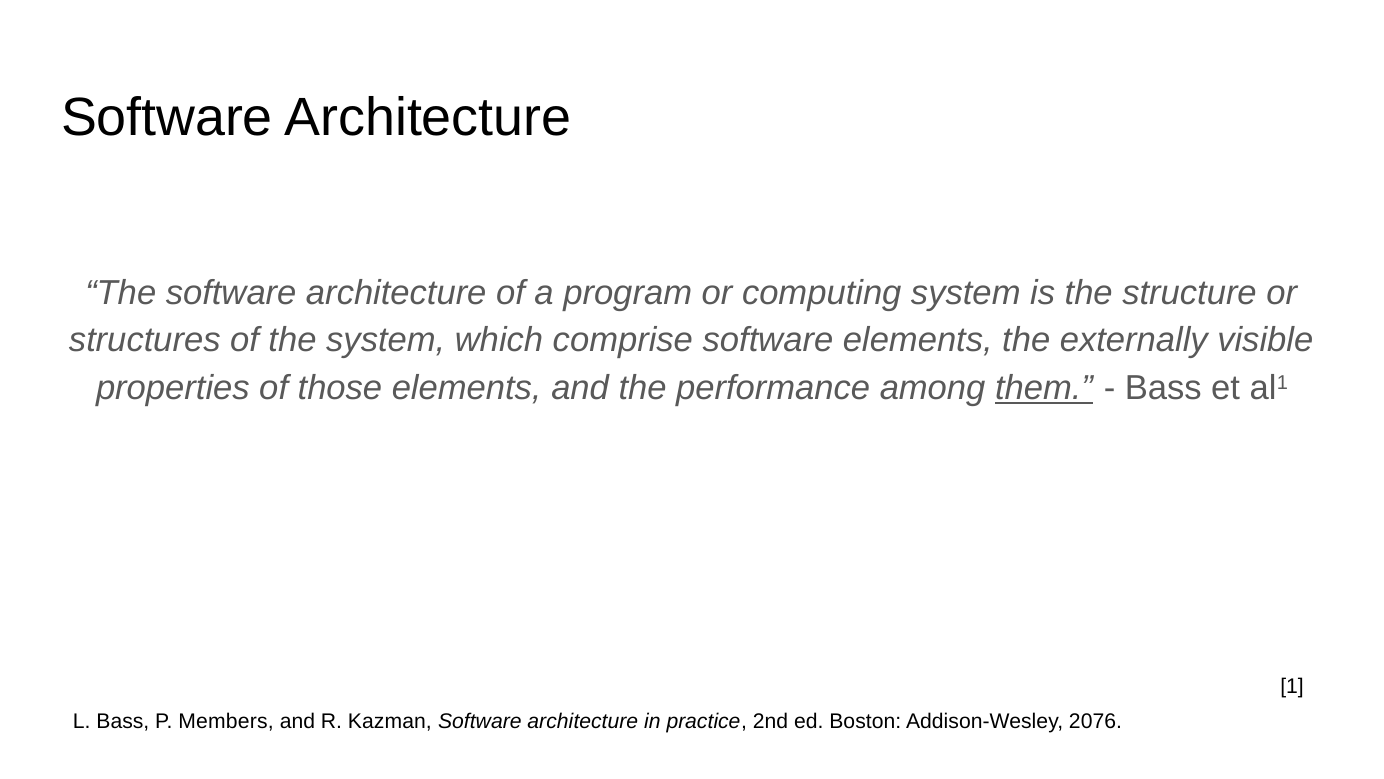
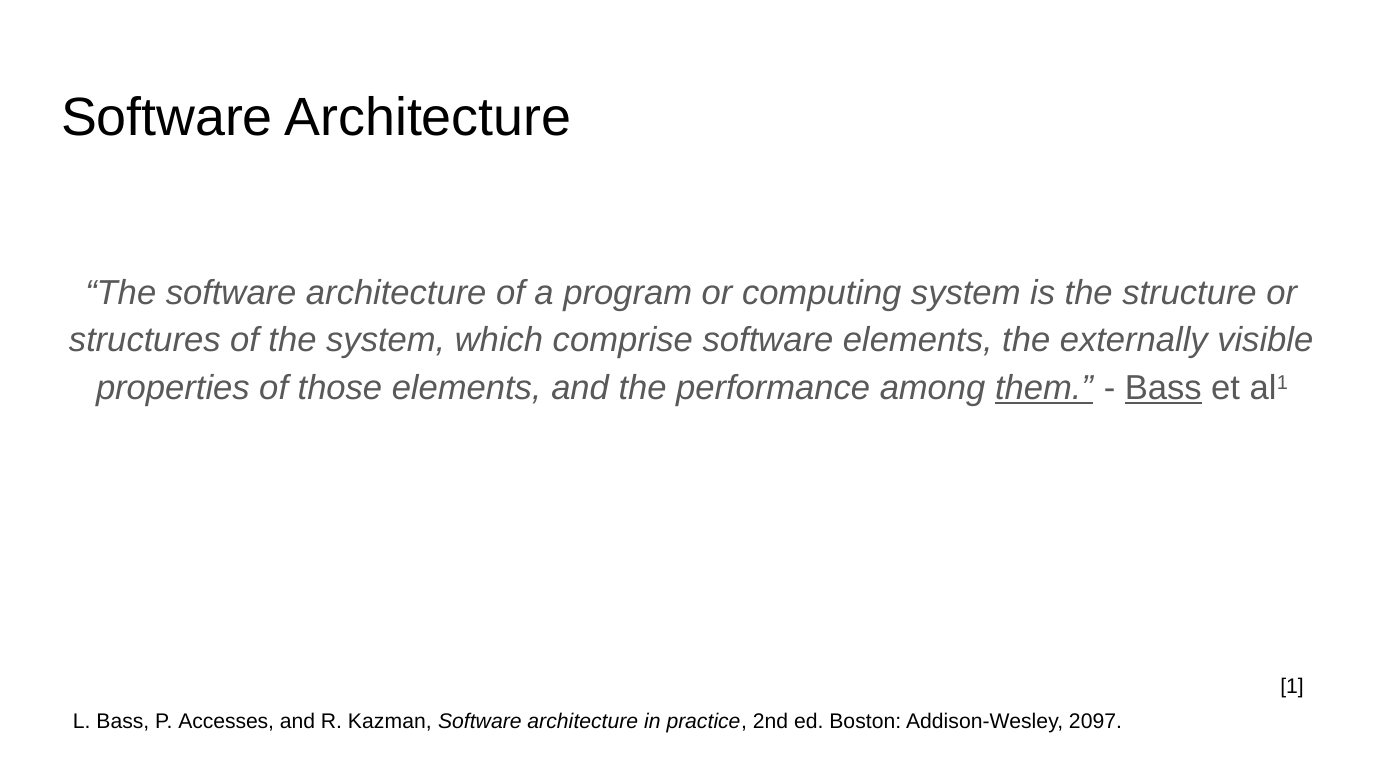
Bass underline: none -> present (1163, 388)
Members: Members -> Accesses (226, 721)
2076: 2076 -> 2097 (1096, 721)
